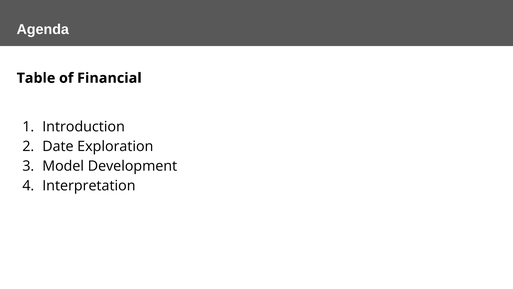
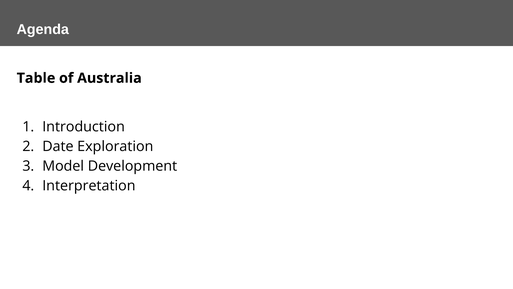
Financial: Financial -> Australia (109, 78)
